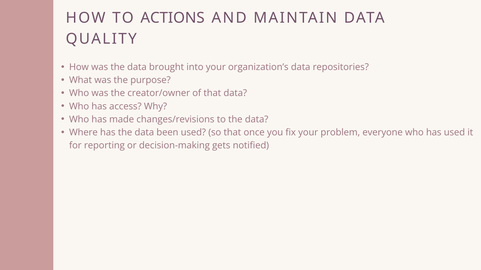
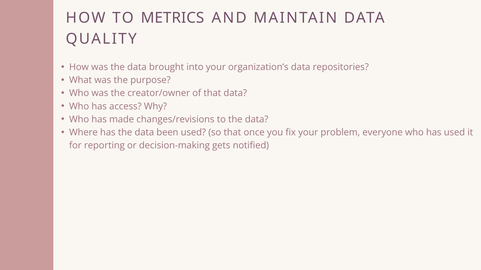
ACTIONS: ACTIONS -> METRICS (173, 18)
